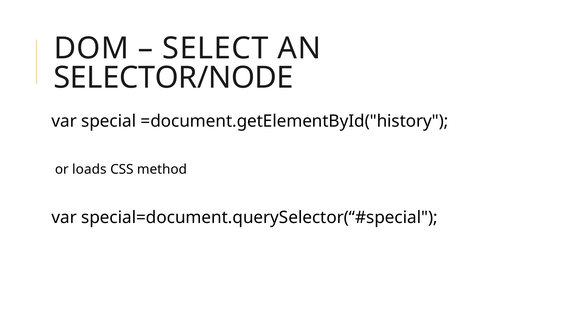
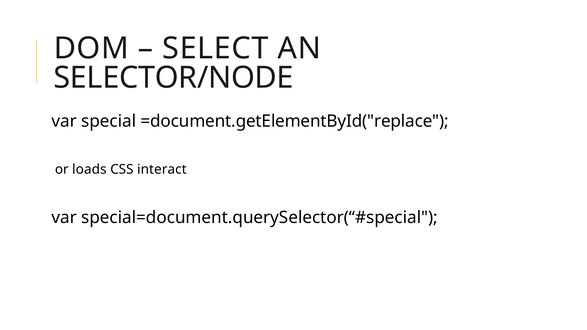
=document.getElementById("history: =document.getElementById("history -> =document.getElementById("replace (295, 121)
method: method -> interact (162, 170)
